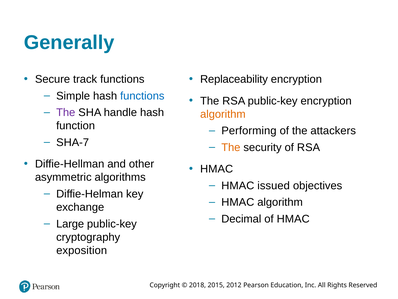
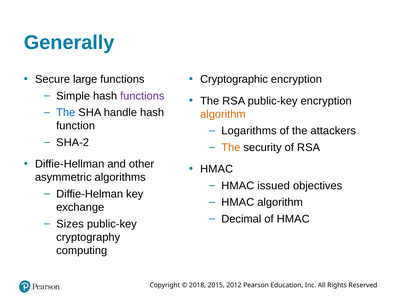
track: track -> large (85, 79)
Replaceability: Replaceability -> Cryptographic (234, 79)
functions colour: blue -> purple (142, 96)
The colour: purple -> blue (66, 112)
Performing: Performing -> Logarithms (249, 131)
A-7: A-7 -> A-2 (80, 142)
Large: Large -> Sizes (70, 223)
exposition: exposition -> computing (82, 250)
